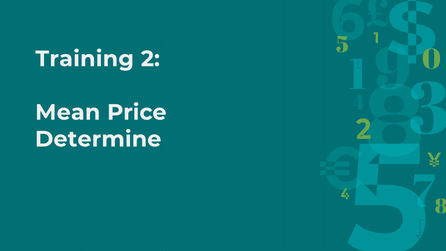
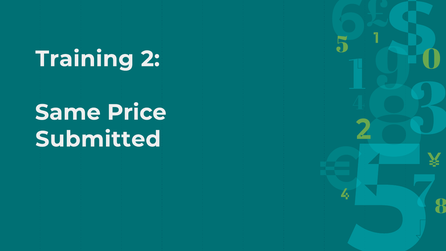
Mean: Mean -> Same (68, 112)
Determine: Determine -> Submitted (98, 139)
